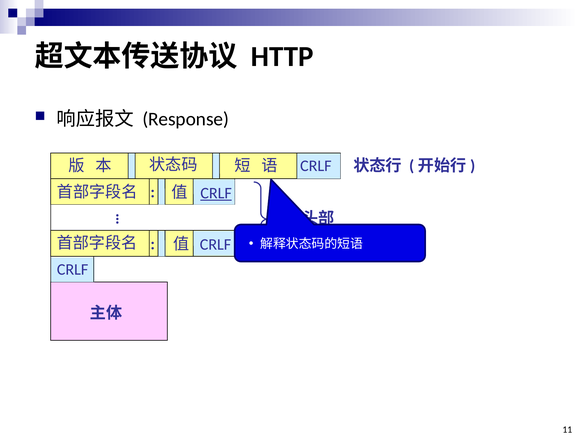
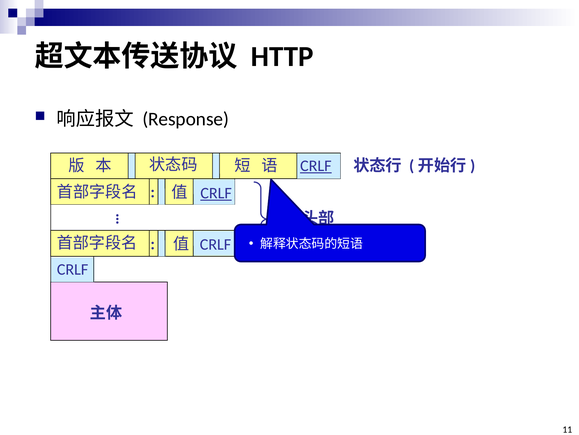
CRLF underline: none -> present (316, 166)
